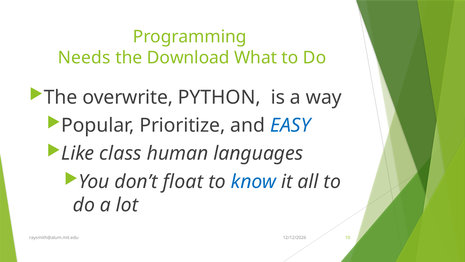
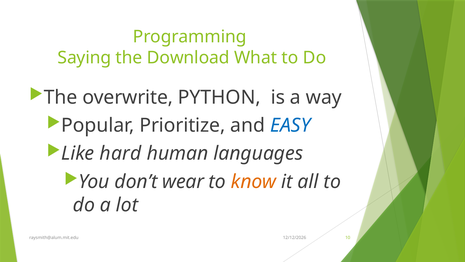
Needs: Needs -> Saying (84, 58)
class: class -> hard (120, 153)
float: float -> wear (183, 181)
know colour: blue -> orange (254, 181)
